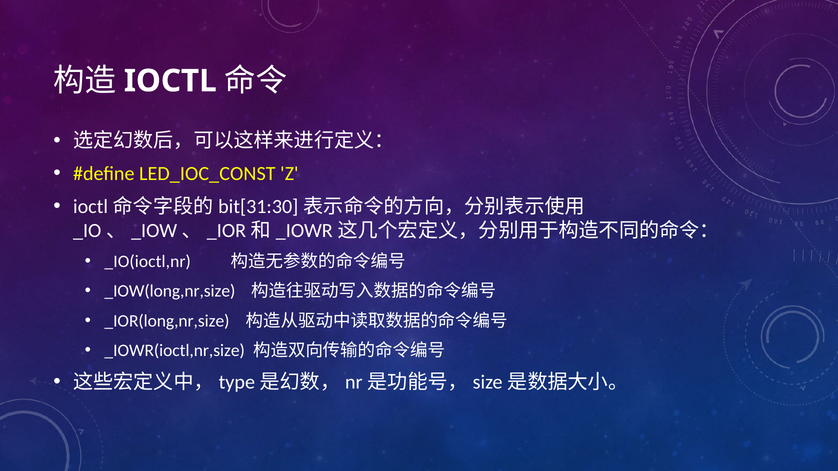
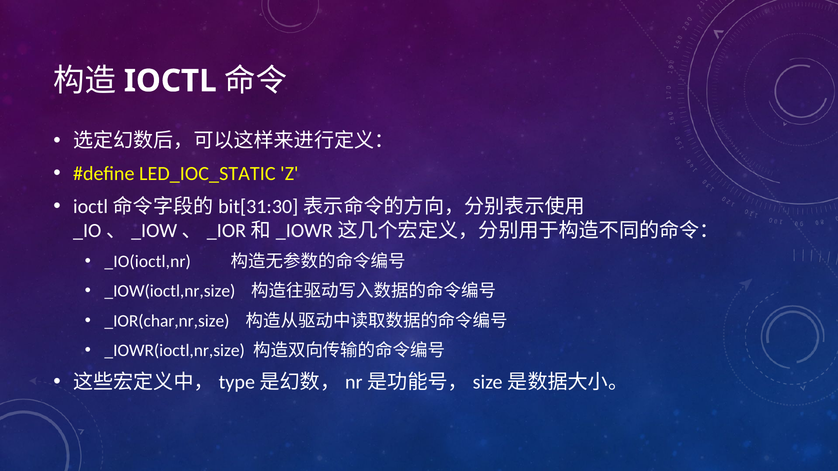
LED_IOC_CONST: LED_IOC_CONST -> LED_IOC_STATIC (207, 174)
_IOW(long,nr,size: _IOW(long,nr,size -> _IOW(ioctl,nr,size (170, 291)
_IOR(long,nr,size: _IOR(long,nr,size -> _IOR(char,nr,size (167, 321)
